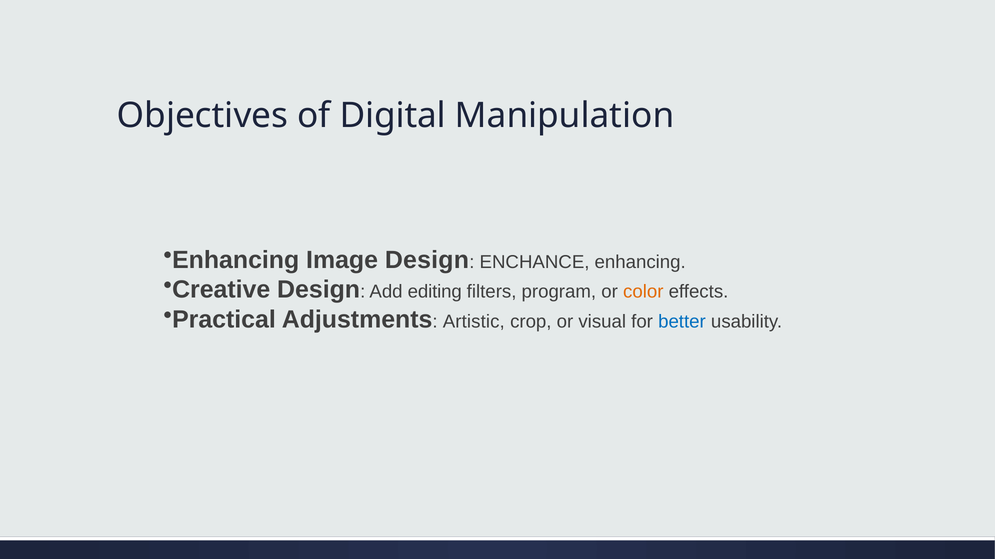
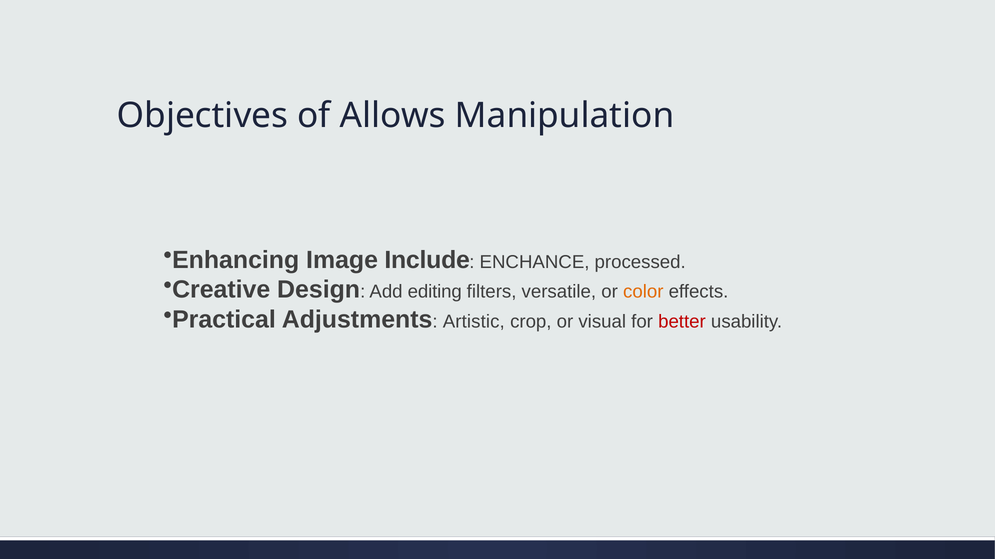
Digital: Digital -> Allows (393, 116)
Image Design: Design -> Include (427, 260)
ENCHANCE enhancing: enhancing -> processed (640, 262)
program: program -> versatile (559, 292)
better colour: blue -> red (682, 322)
